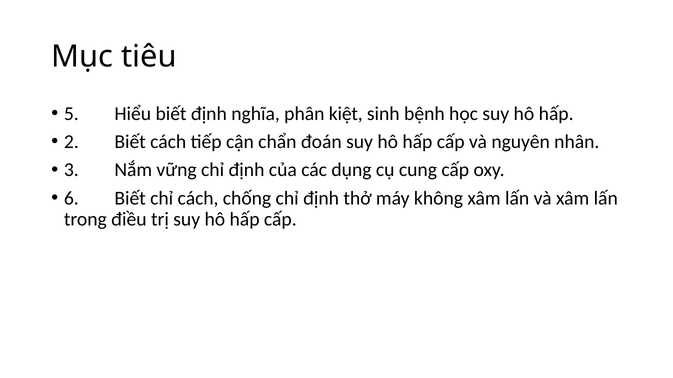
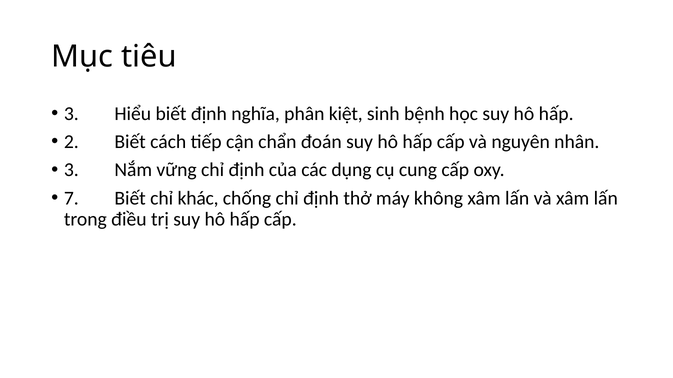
5: 5 -> 3 (71, 114)
6: 6 -> 7 (71, 198)
chỉ cách: cách -> khác (198, 198)
